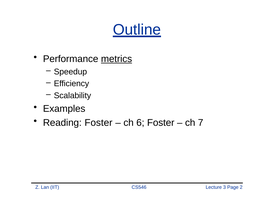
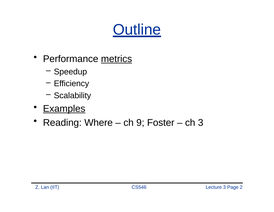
Examples underline: none -> present (64, 109)
Reading Foster: Foster -> Where (99, 123)
6: 6 -> 9 (140, 123)
ch 7: 7 -> 3 (201, 123)
